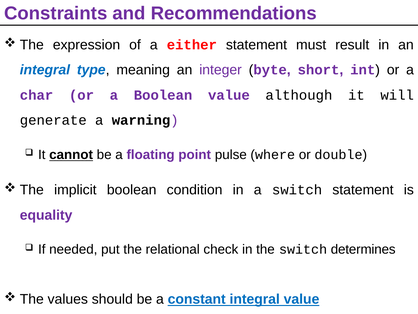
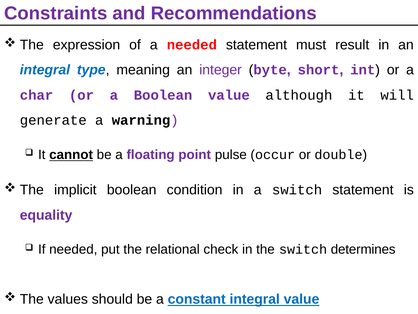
a either: either -> needed (192, 45)
where: where -> occur (275, 154)
